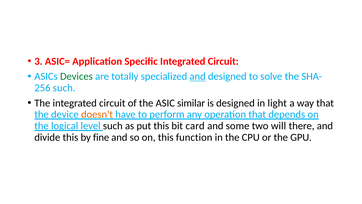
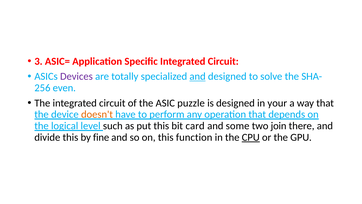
Devices colour: green -> purple (76, 76)
such: such -> even (64, 88)
similar: similar -> puzzle (191, 103)
light: light -> your (277, 103)
will: will -> join (279, 126)
CPU underline: none -> present (251, 137)
